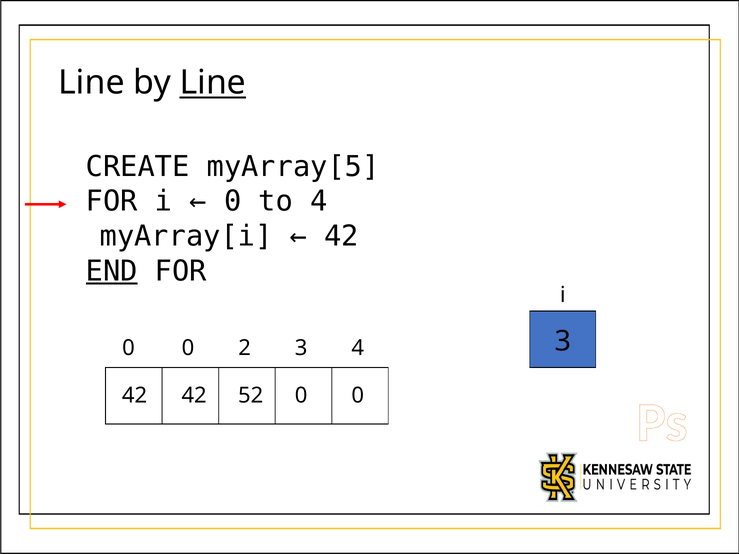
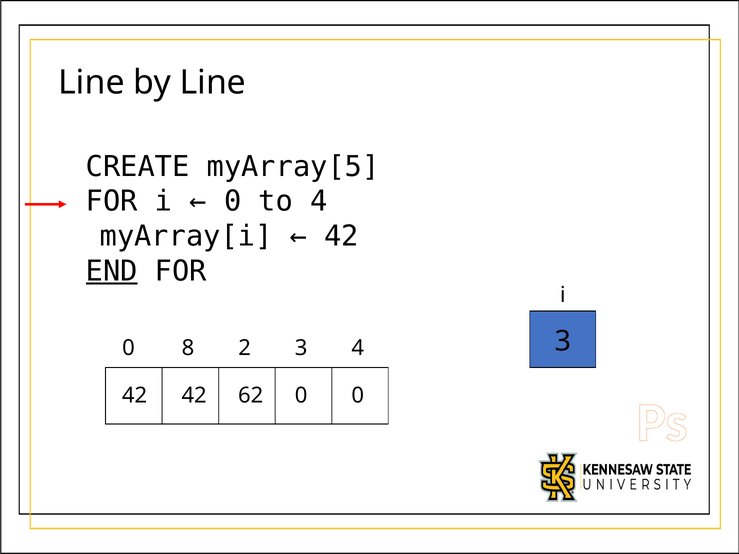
Line underline: present -> none (213, 83)
0: 0 -> 8 (188, 348)
52: 52 -> 62 (251, 395)
